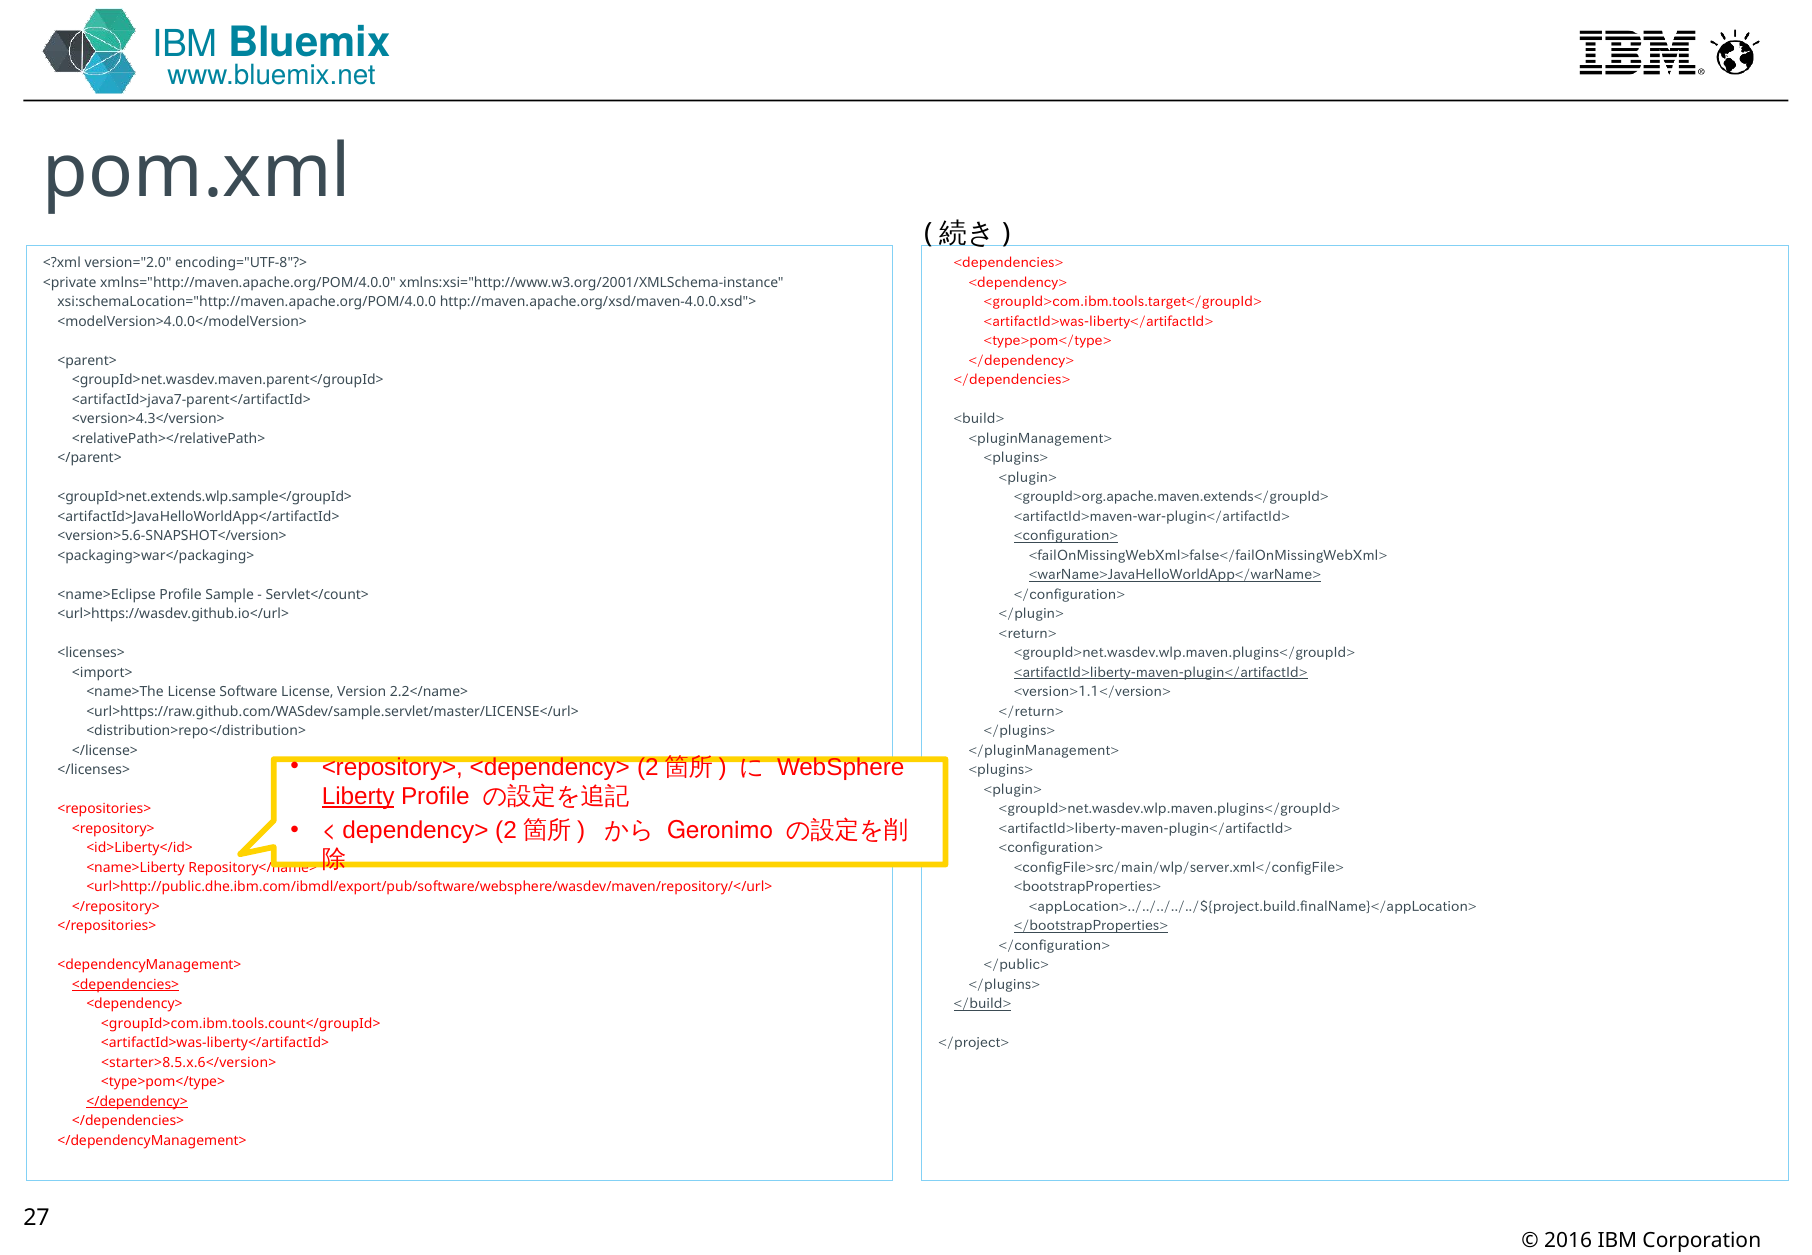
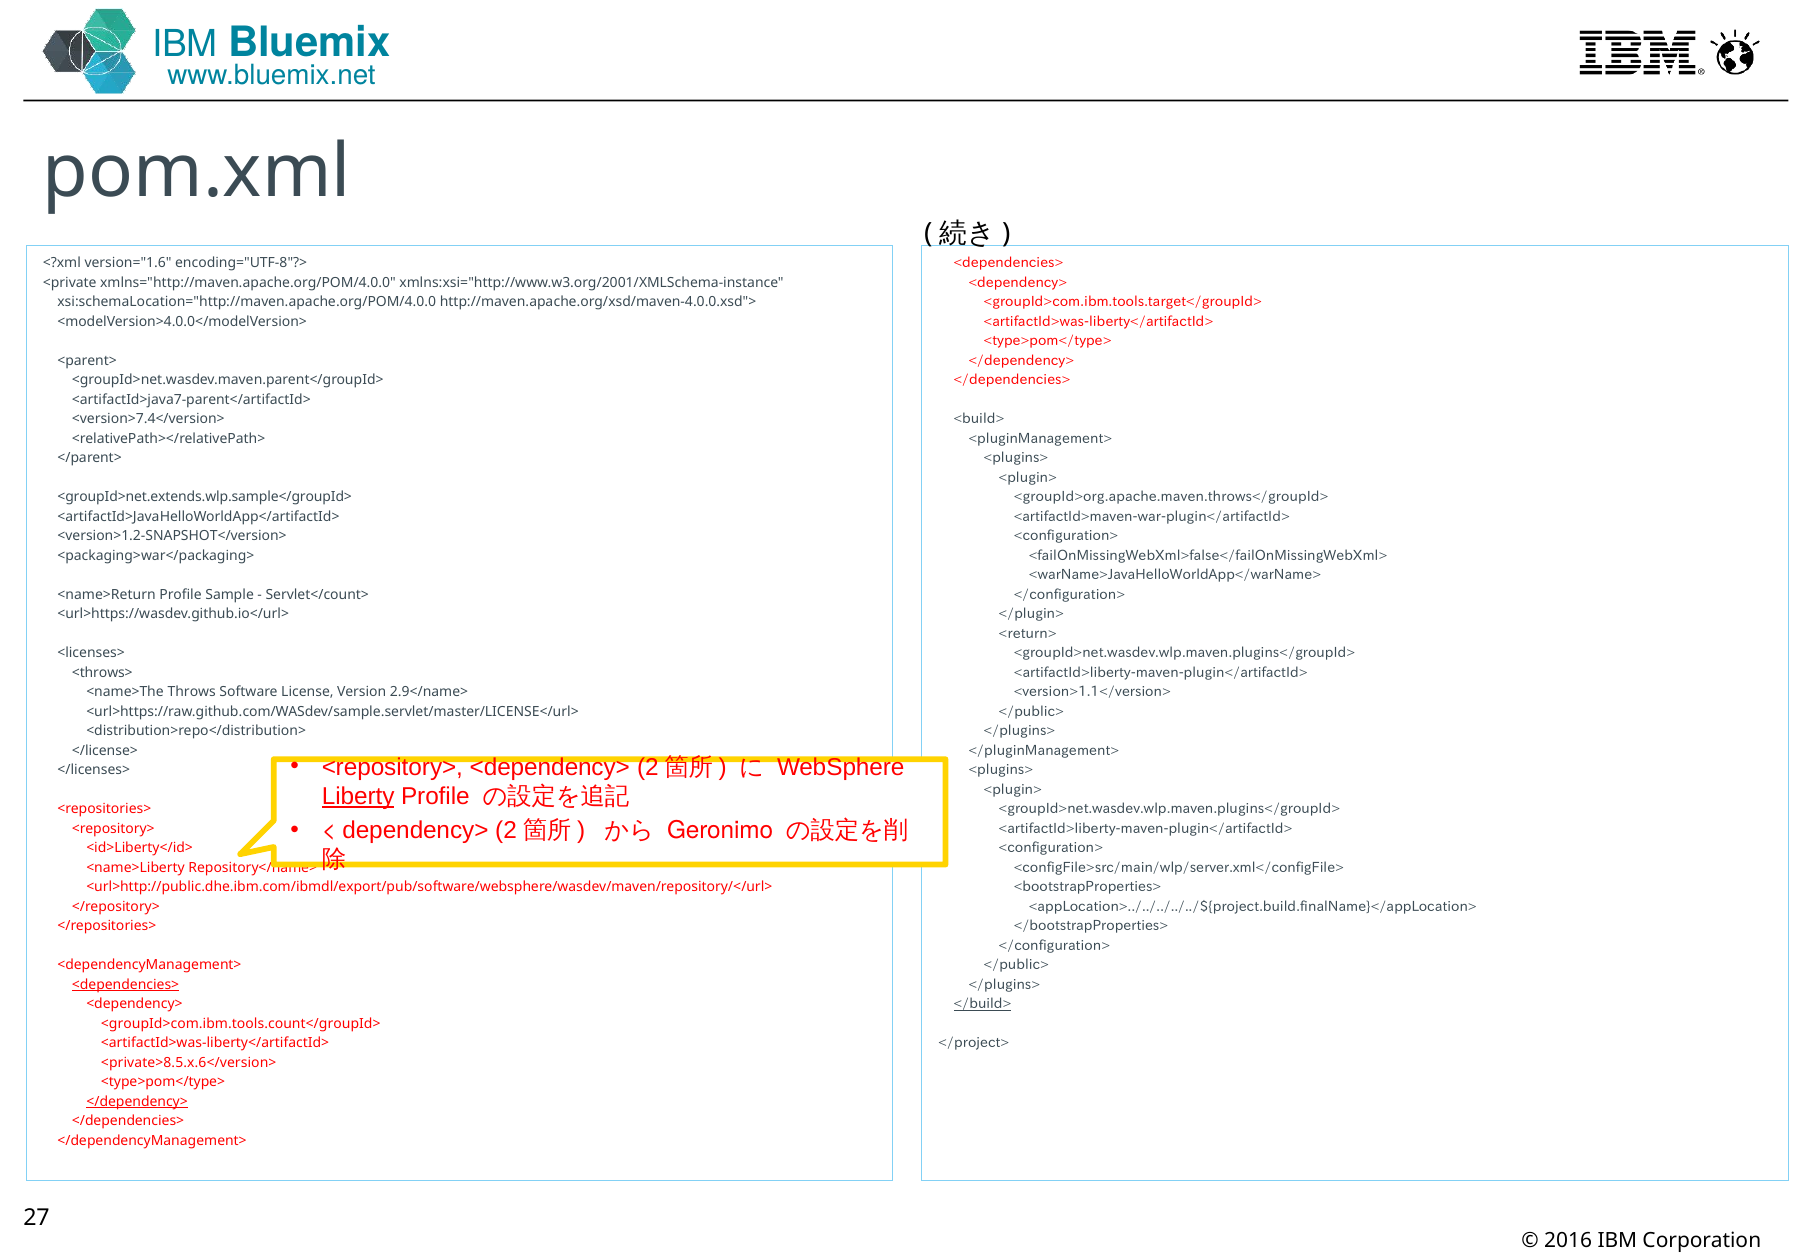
version="2.0: version="2.0 -> version="1.6 (128, 263)
<version>4.3</version>: <version>4.3</version> -> <version>7.4</version> (148, 419)
<groupId>org.apache.maven.extends</groupId>: <groupId>org.apache.maven.extends</groupId> -> <groupId>org.apache.maven.throws</groupId> (1171, 497)
<configuration> underline: present -> none (1066, 536)
<version>5.6-SNAPSHOT</version>: <version>5.6-SNAPSHOT</version> -> <version>1.2-SNAPSHOT</version> (172, 536)
<warName>JavaHelloWorldApp</warName> underline: present -> none (1175, 575)
<name>Eclipse: <name>Eclipse -> <name>Return (107, 594)
<artifactId>liberty-maven-plugin</artifactId> underline: present -> none (1161, 672)
<import>: <import> -> <throws> (102, 672)
<name>The License: License -> Throws (192, 692)
2.2</name>: 2.2</name> -> 2.9</name> (429, 692)
</return>: </return> -> </public> (1031, 711)
</bootstrapProperties> underline: present -> none (1091, 926)
<starter>8.5.x.6</version>: <starter>8.5.x.6</version> -> <private>8.5.x.6</version> (189, 1062)
